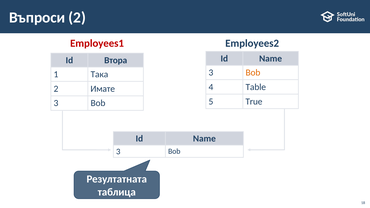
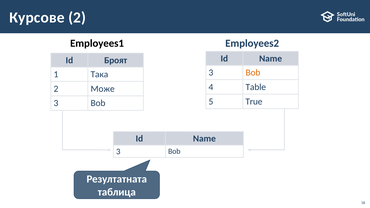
Въпроси: Въпроси -> Курсове (37, 18)
Employees1 colour: red -> black (97, 43)
Втора: Втора -> Броят (116, 60)
Имате: Имате -> Може (103, 89)
